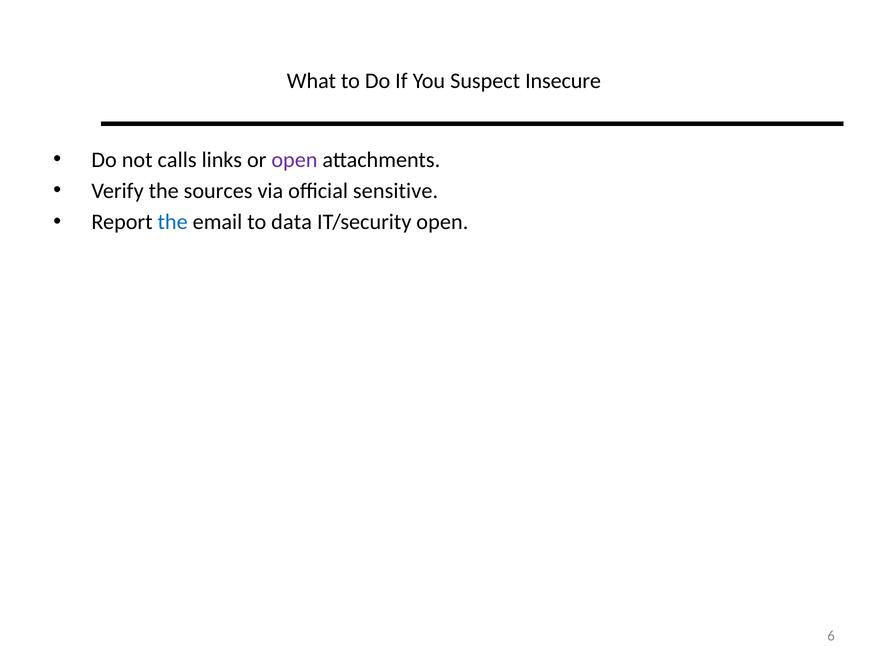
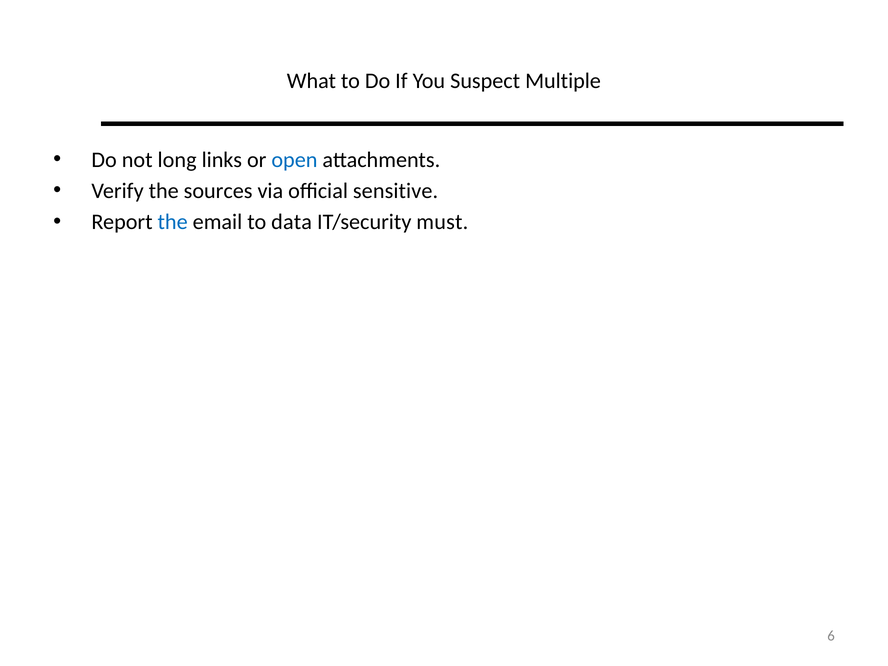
Insecure: Insecure -> Multiple (563, 81)
calls: calls -> long (177, 160)
open colour: purple -> blue (294, 160)
IT/security open: open -> must (442, 222)
